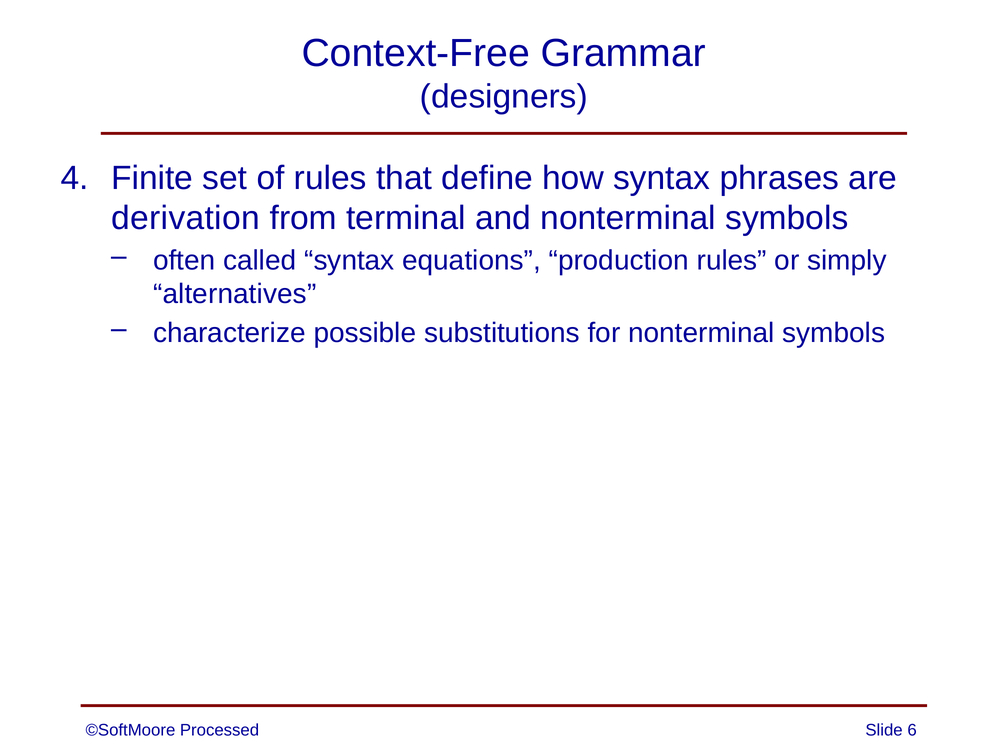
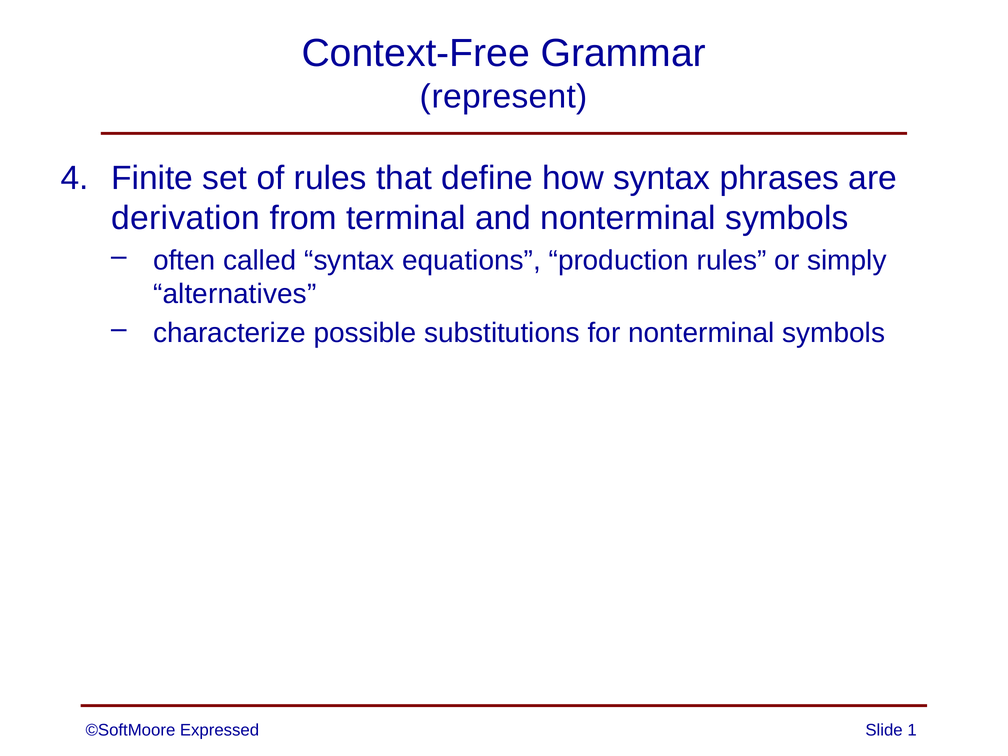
designers: designers -> represent (504, 96)
Processed: Processed -> Expressed (220, 730)
6: 6 -> 1 (912, 730)
